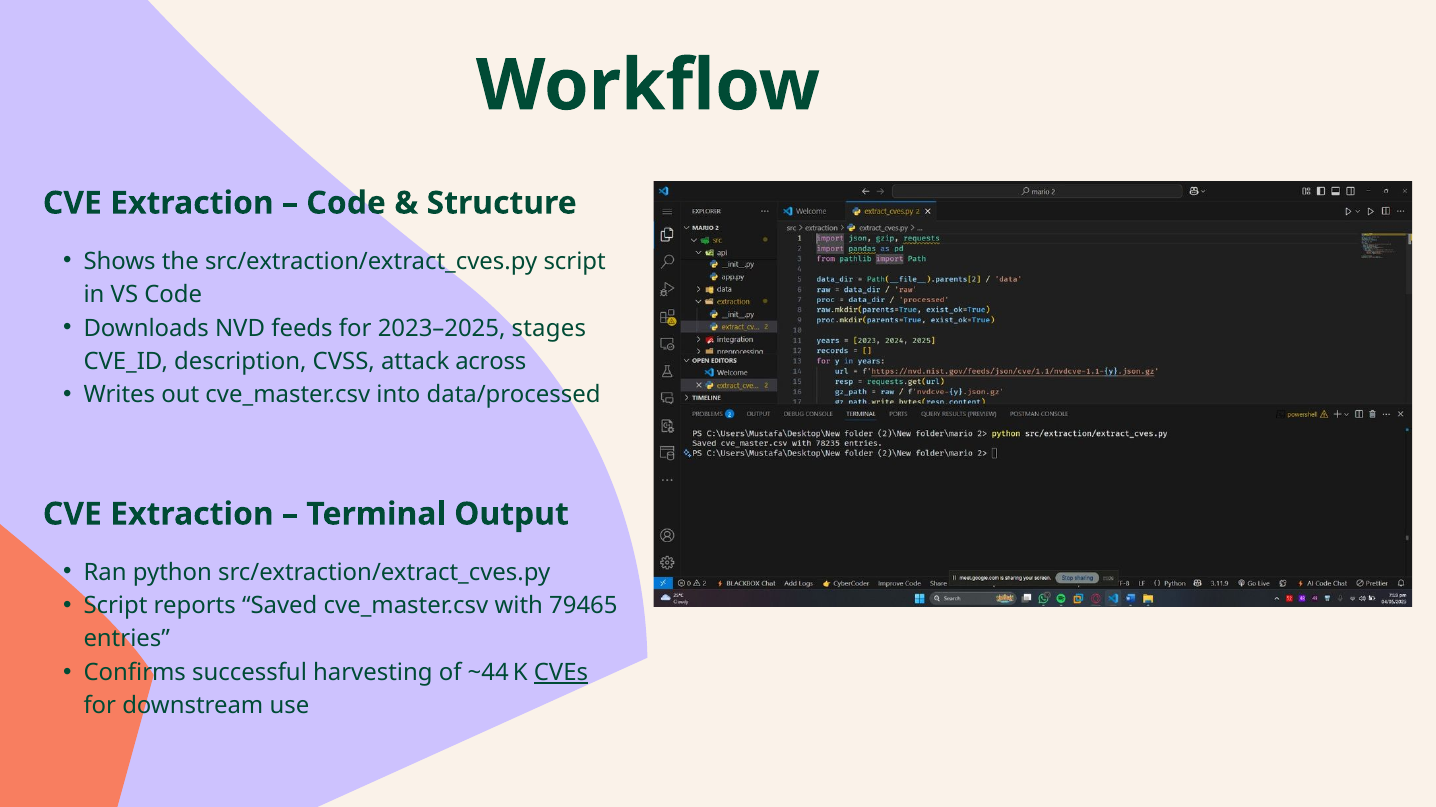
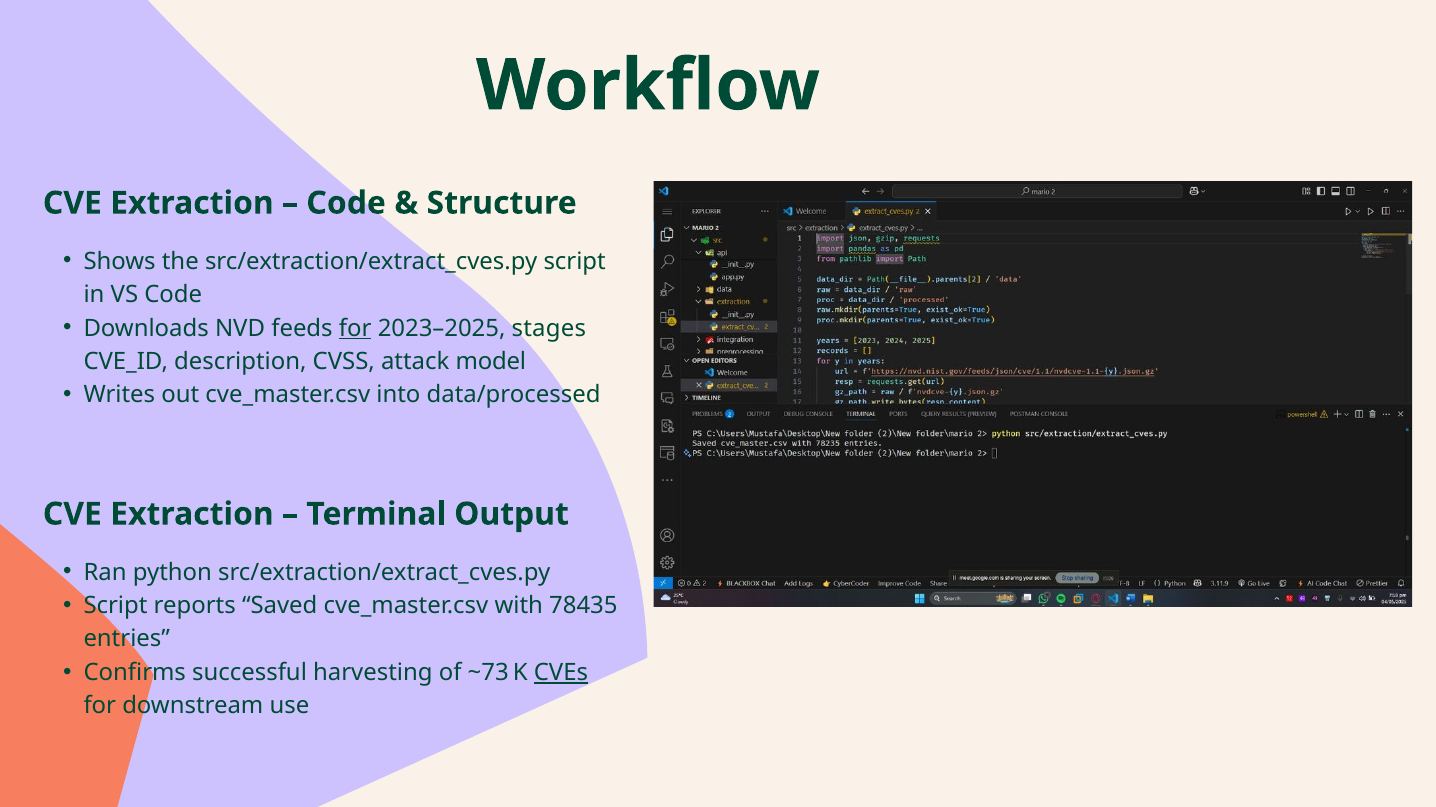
for underline: none -> present (355, 328)
across: across -> model (491, 362)
79465: 79465 -> 78435 (583, 606)
~44: ~44 -> ~73 (488, 673)
